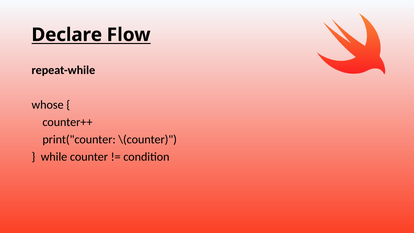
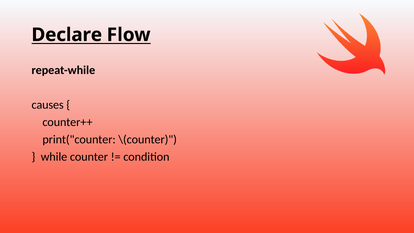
whose: whose -> causes (48, 105)
